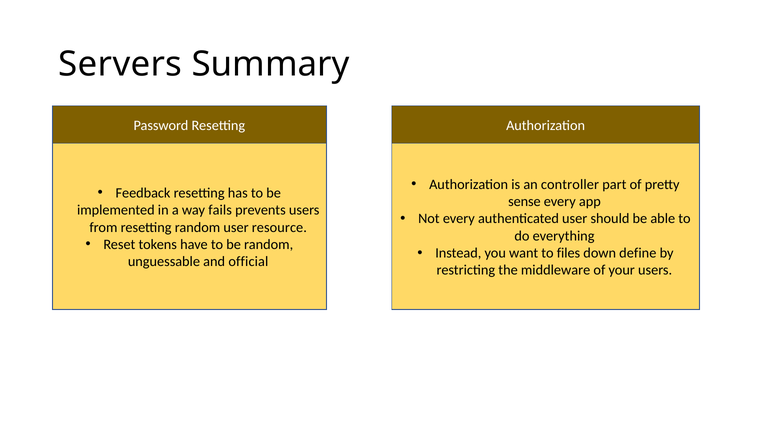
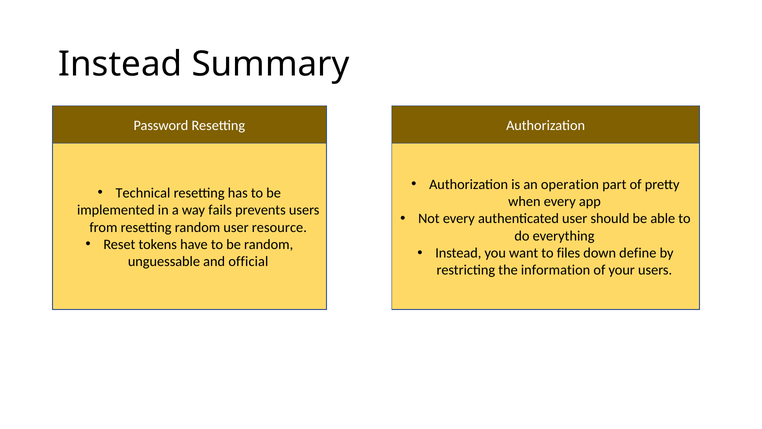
Servers: Servers -> Instead (120, 64)
controller: controller -> operation (570, 184)
Feedback: Feedback -> Technical (143, 193)
sense: sense -> when (524, 201)
middleware: middleware -> information (556, 270)
